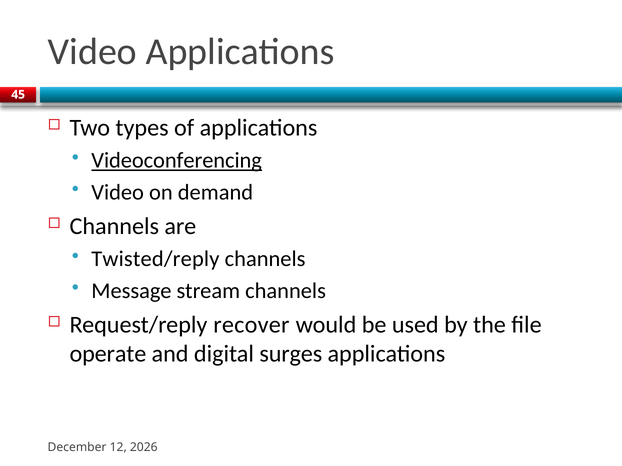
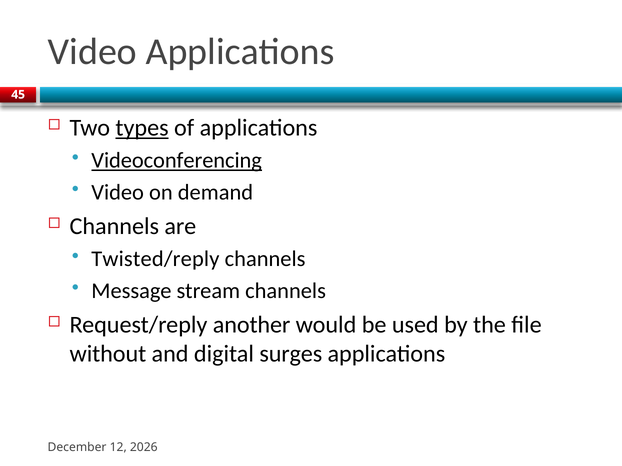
types underline: none -> present (142, 128)
recover: recover -> another (252, 325)
operate: operate -> without (108, 354)
